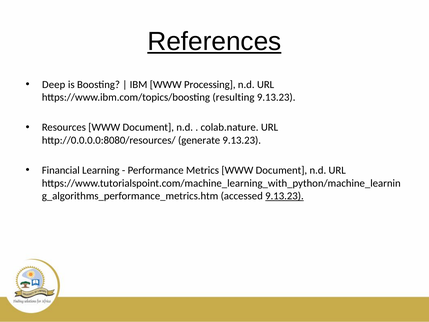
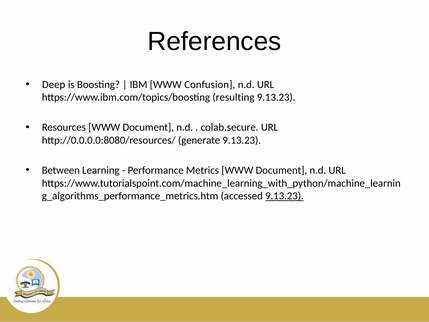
References underline: present -> none (214, 42)
Processing: Processing -> Confusion (210, 84)
colab.nature: colab.nature -> colab.secure (230, 127)
Financial: Financial -> Between (61, 170)
